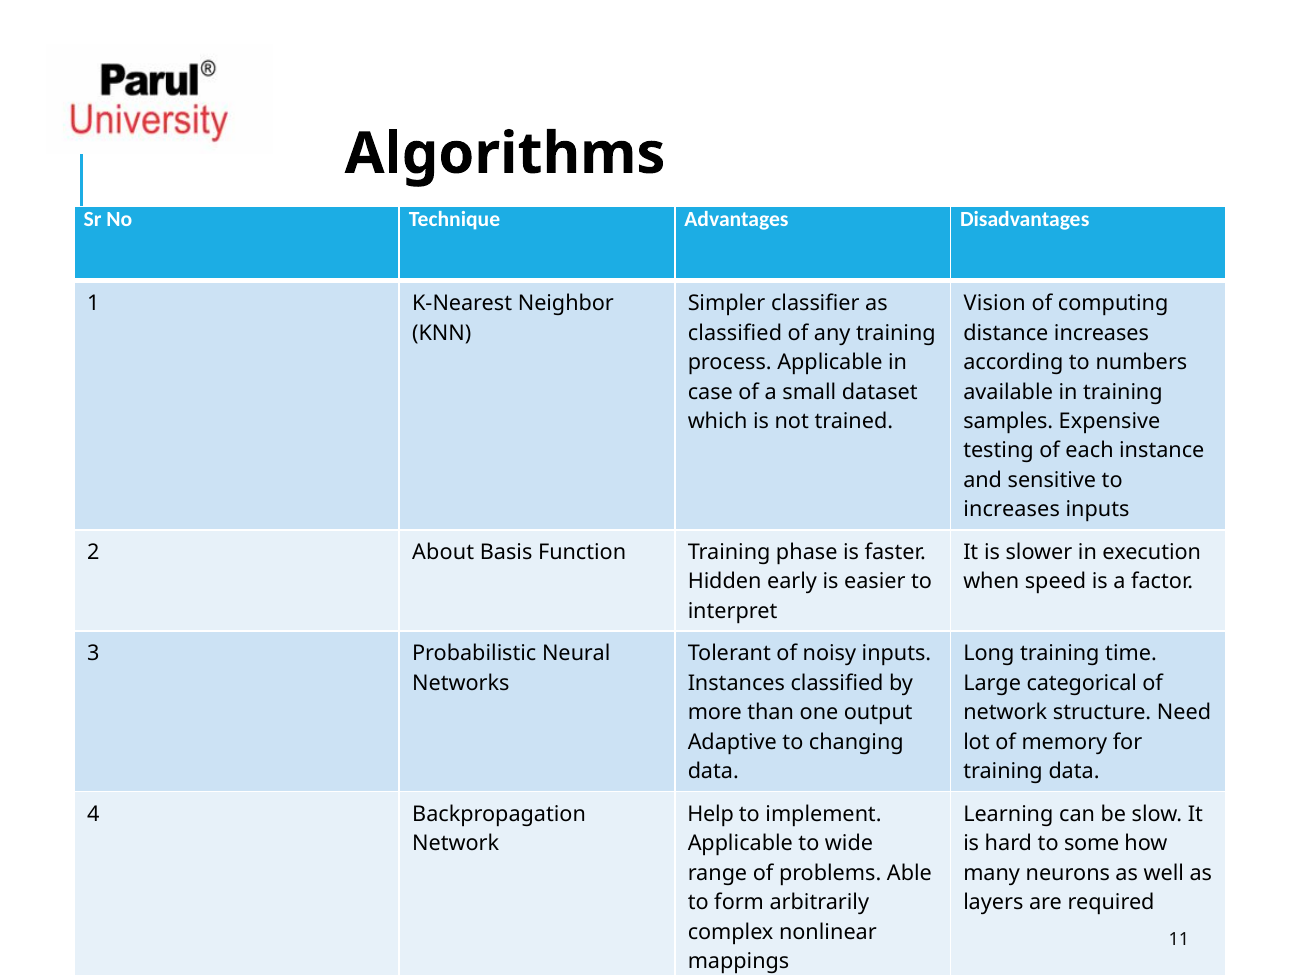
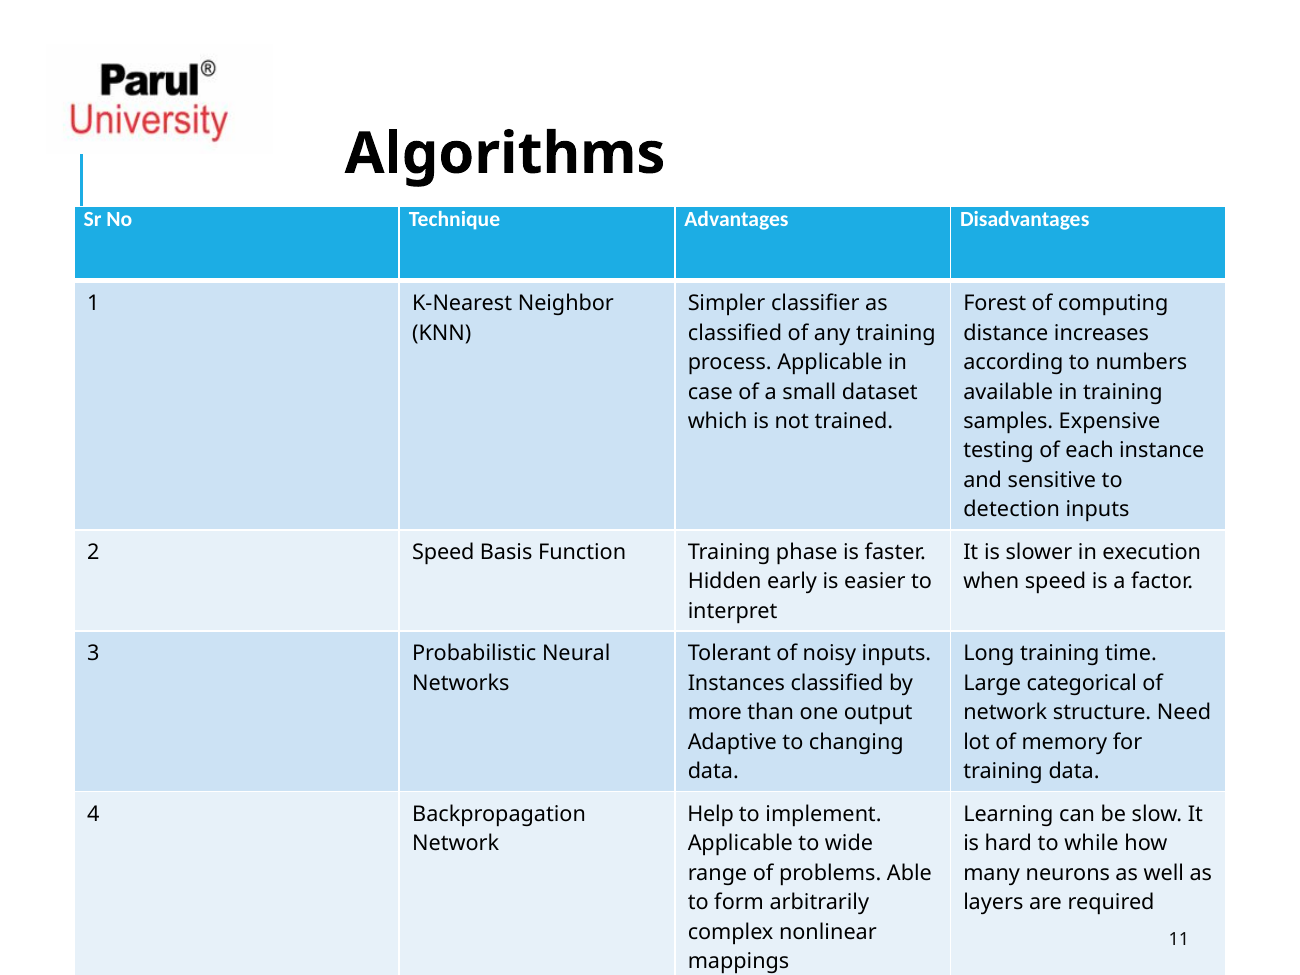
Vision: Vision -> Forest (995, 303)
increases: increases -> detection (1012, 510)
2 About: About -> Speed (443, 552)
to some: some -> while (1092, 844)
